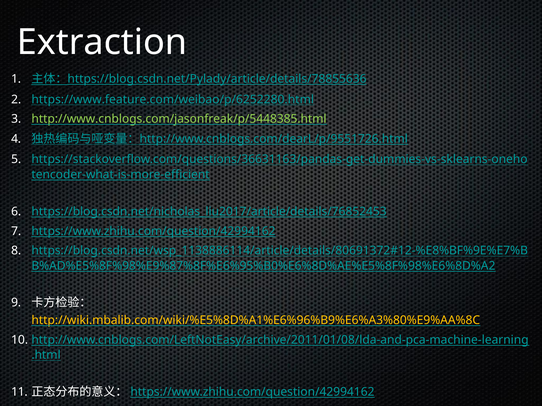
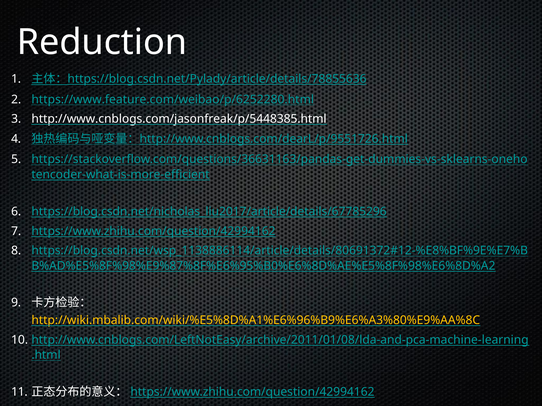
Extraction: Extraction -> Reduction (102, 42)
http://www.cnblogs.com/jasonfreak/p/5448385.html colour: light green -> white (179, 119)
https://blog.csdn.net/nicholas_liu2017/article/details/76852453: https://blog.csdn.net/nicholas_liu2017/article/details/76852453 -> https://blog.csdn.net/nicholas_liu2017/article/details/67785296 (209, 212)
